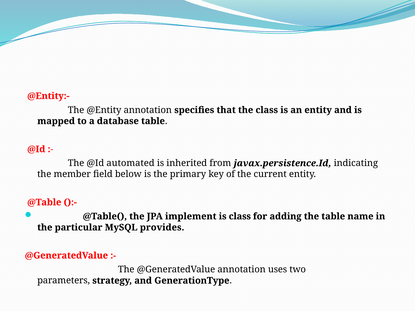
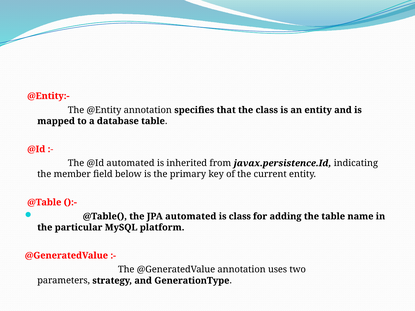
JPA implement: implement -> automated (191, 217)
provides: provides -> platform (162, 228)
